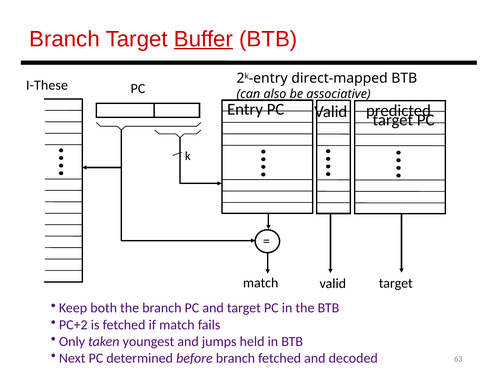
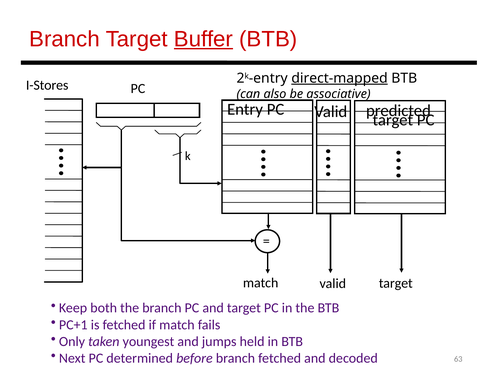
direct-mapped underline: none -> present (340, 78)
I-These: I-These -> I-Stores (47, 85)
PC+2: PC+2 -> PC+1 (73, 325)
